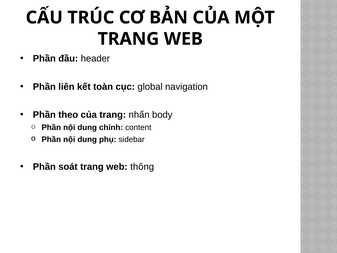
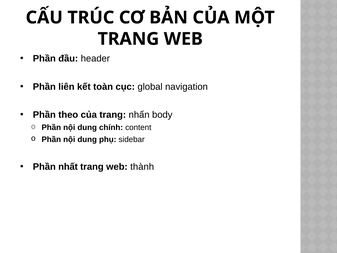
soát: soát -> nhất (68, 167)
thông: thông -> thành (142, 167)
